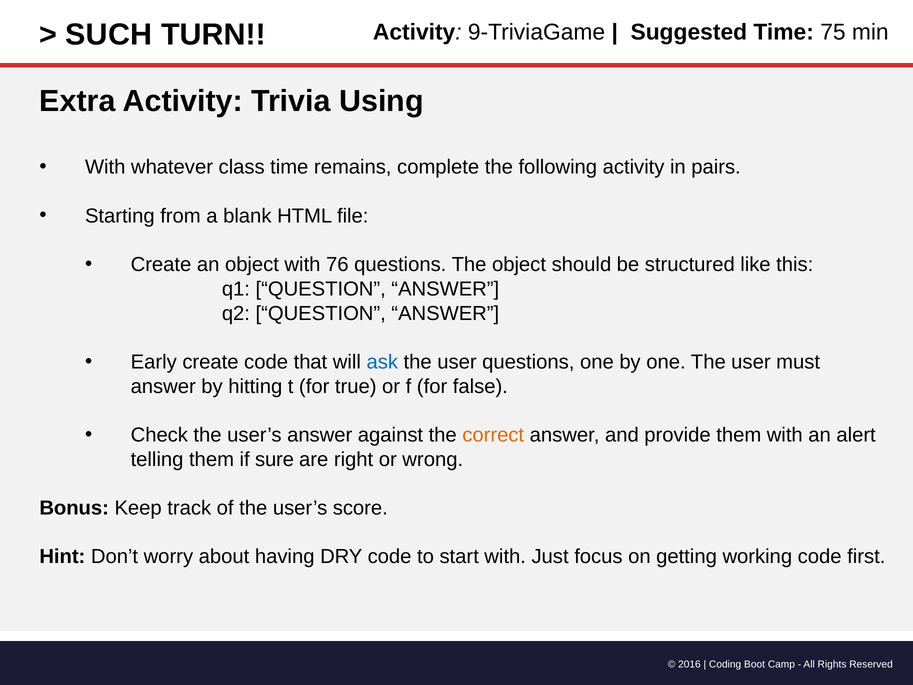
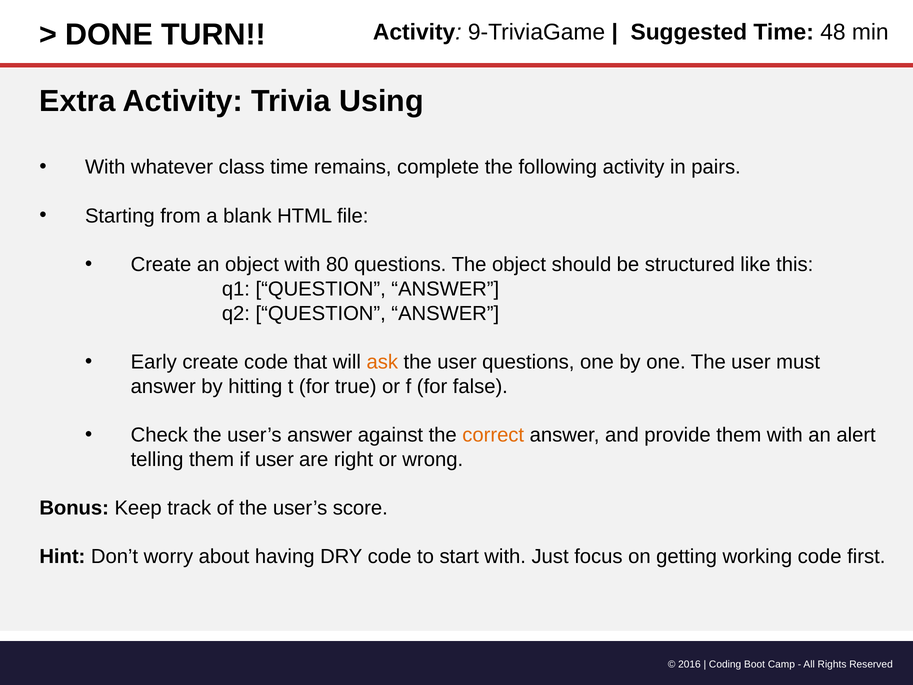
SUCH: SUCH -> DONE (109, 35)
75: 75 -> 48 (833, 32)
76: 76 -> 80 (337, 265)
ask colour: blue -> orange (382, 362)
if sure: sure -> user (274, 459)
